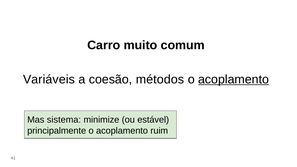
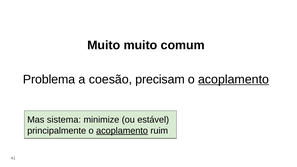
Carro: Carro -> Muito (104, 45)
Variáveis: Variáveis -> Problema (49, 79)
métodos: métodos -> precisam (160, 79)
acoplamento underline: none -> present (122, 131)
